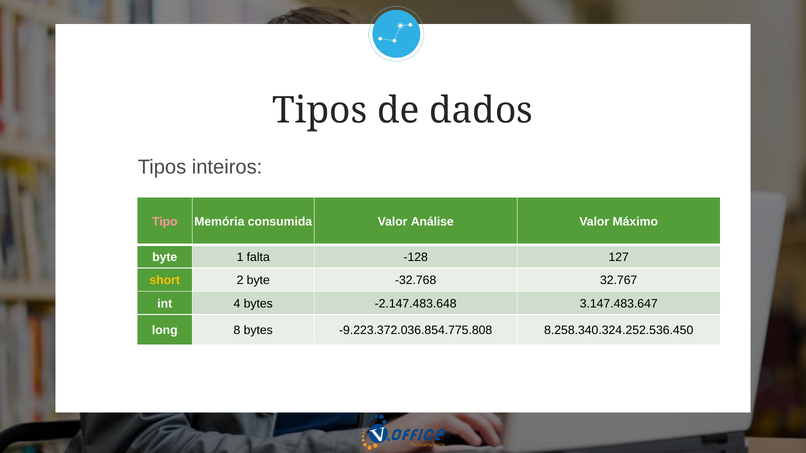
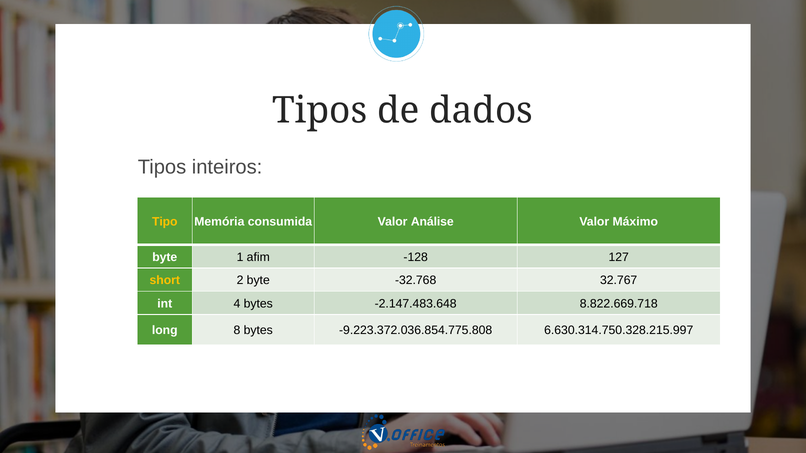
Tipo colour: pink -> yellow (165, 222)
falta: falta -> afim (258, 257)
3.147.483.647: 3.147.483.647 -> 8.822.669.718 (619, 304)
8.258.340.324.252.536.450: 8.258.340.324.252.536.450 -> 6.630.314.750.328.215.997 (619, 331)
